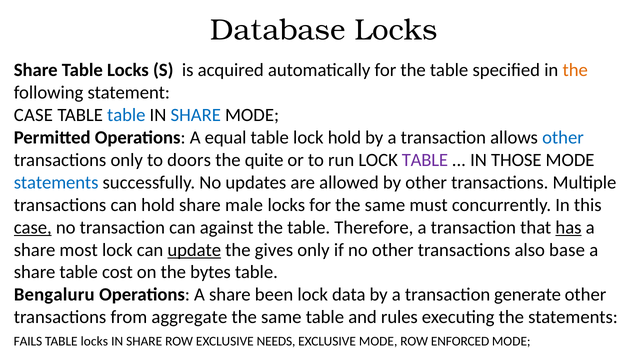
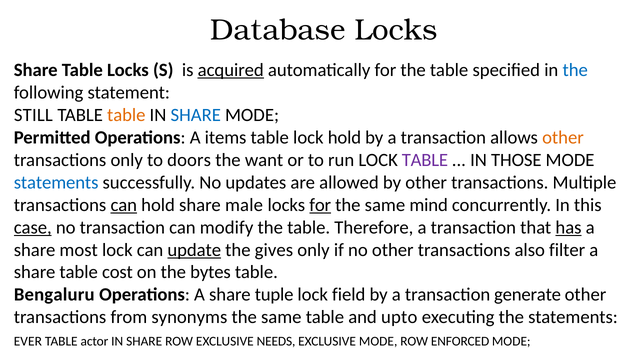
acquired underline: none -> present (231, 70)
the colour: orange -> blue (575, 70)
CASE: CASE -> STILL (33, 115)
table colour: blue -> orange (126, 115)
equal: equal -> items (226, 137)
other colour: blue -> orange (563, 137)
quite: quite -> want (264, 160)
can underline: none -> present (124, 205)
for underline: none -> present (320, 205)
must: must -> mind (429, 205)
against: against -> modify (227, 227)
base: base -> filter (567, 250)
been: been -> tuple (274, 294)
data: data -> field (349, 294)
aggregate: aggregate -> synonyms (189, 317)
rules: rules -> upto (399, 317)
FAILS: FAILS -> EVER (28, 341)
locks: locks -> actor (94, 341)
